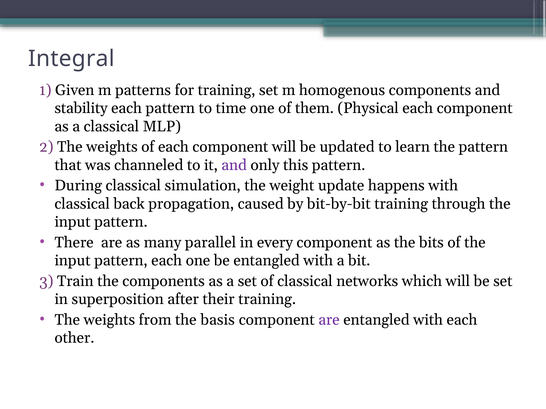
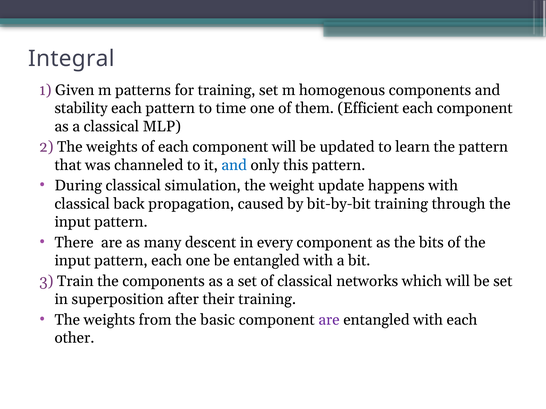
Physical: Physical -> Efficient (368, 108)
and colour: purple -> blue (234, 165)
parallel: parallel -> descent (211, 243)
basis: basis -> basic (218, 320)
